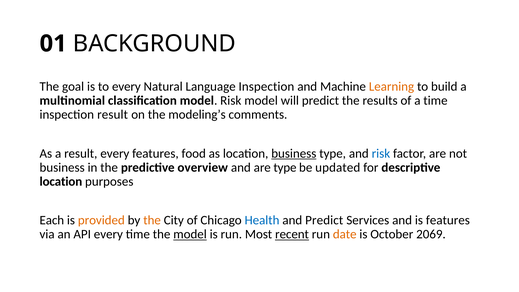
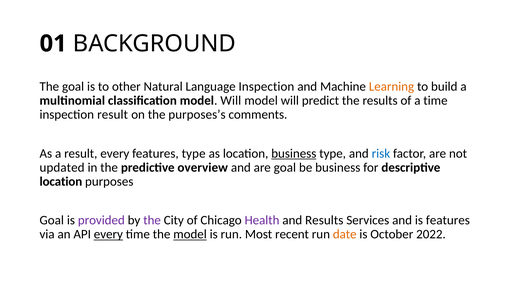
to every: every -> other (126, 87)
classification model Risk: Risk -> Will (231, 101)
modeling’s: modeling’s -> purposes’s (197, 115)
features food: food -> type (194, 153)
business: business -> updated (62, 167)
are type: type -> goal (285, 167)
be updated: updated -> business (338, 167)
Each: Each -> Goal (52, 220)
provided colour: orange -> purple (101, 220)
the colour: orange -> purple (152, 220)
Health colour: blue -> purple (262, 220)
and Predict: Predict -> Results (324, 220)
every underline: none -> present (108, 234)
recent underline: present -> none (292, 234)
2069: 2069 -> 2022 (431, 234)
